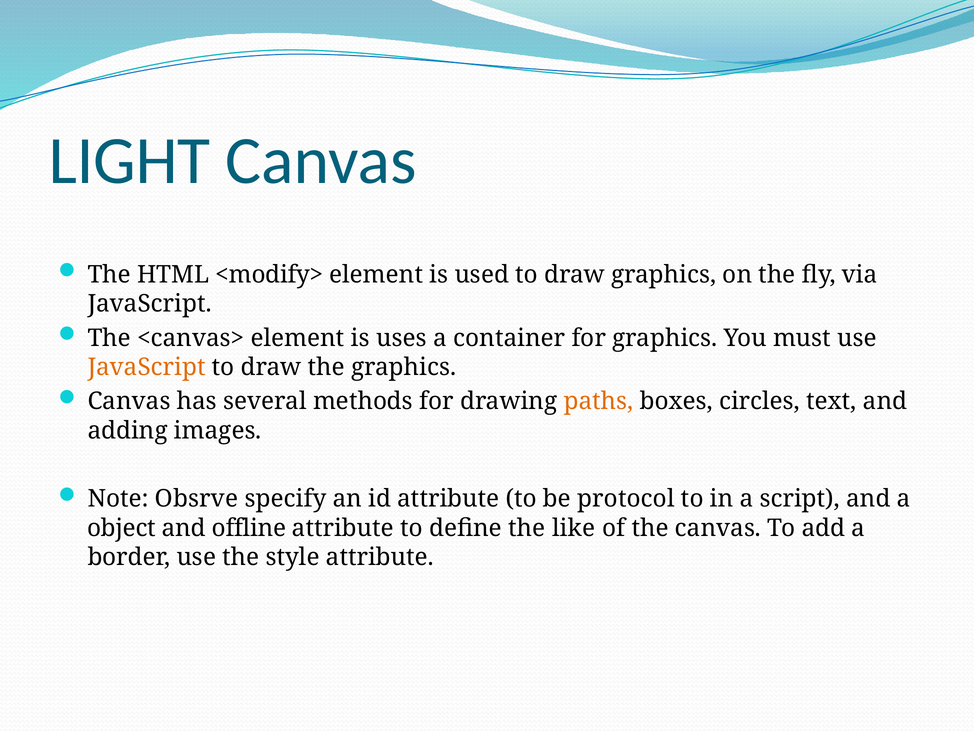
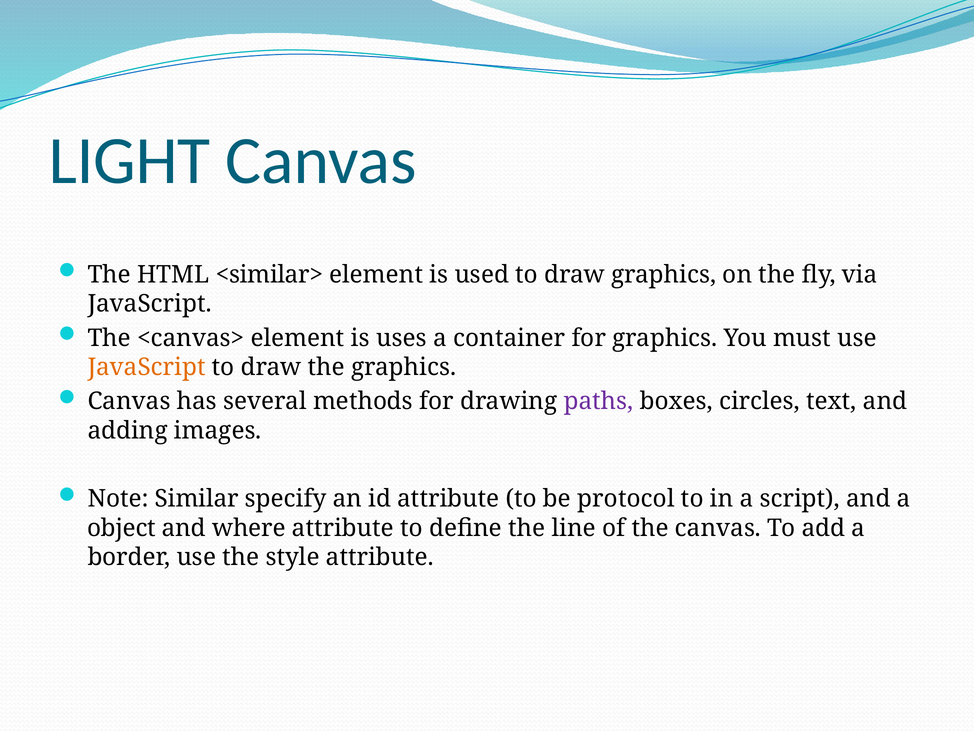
<modify>: <modify> -> <similar> (269, 274)
paths colour: orange -> purple (599, 401)
Obsrve: Obsrve -> Similar (197, 498)
offline: offline -> where (249, 528)
like: like -> line (574, 528)
